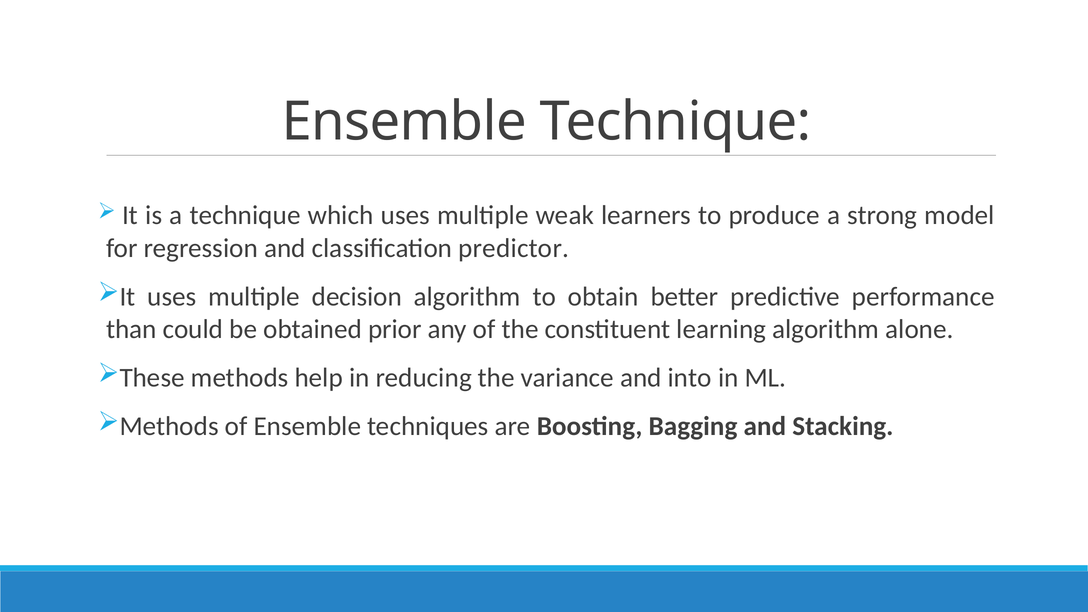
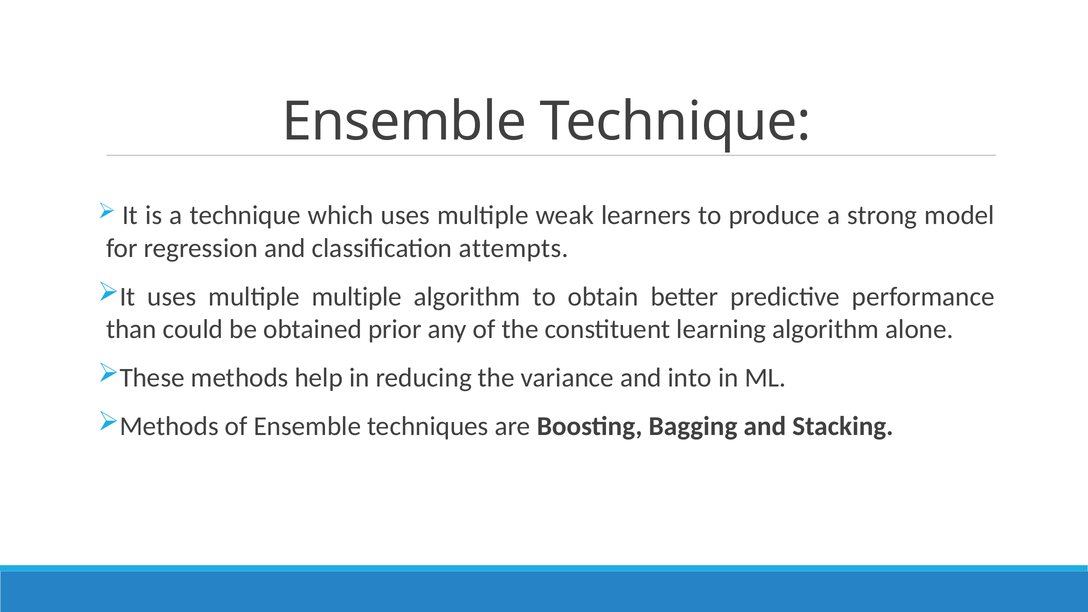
predictor: predictor -> attempts (514, 248)
multiple decision: decision -> multiple (357, 297)
